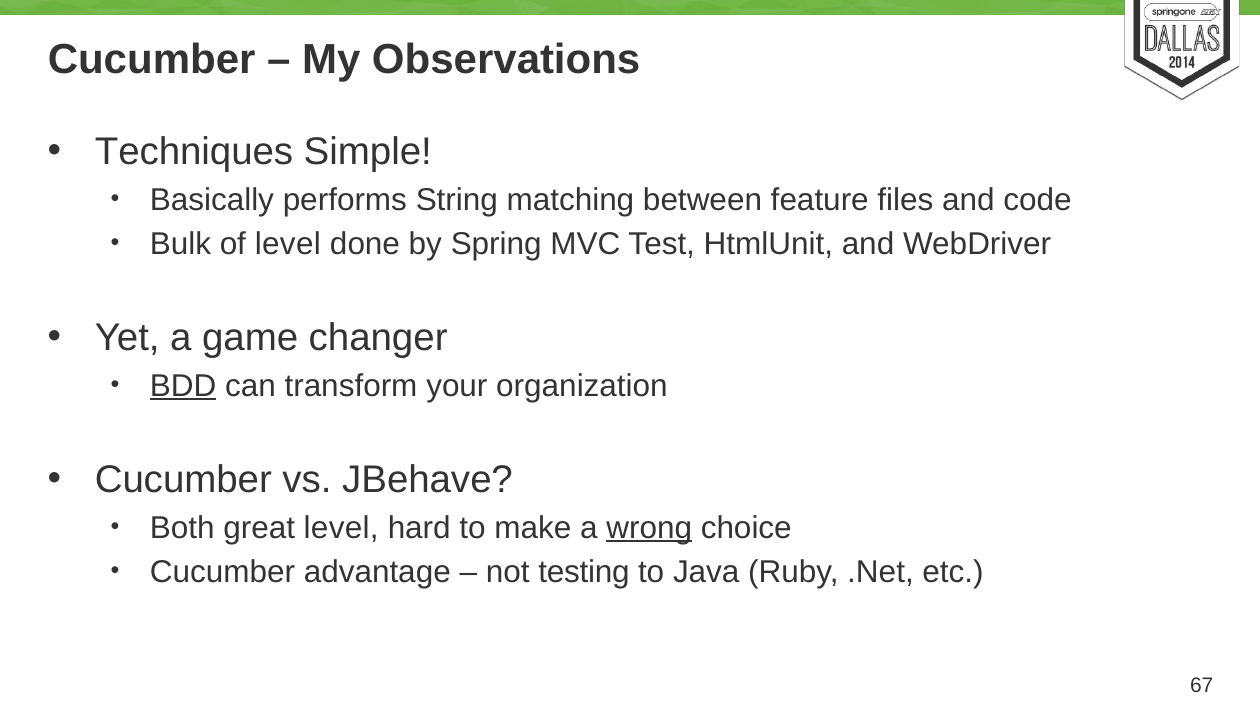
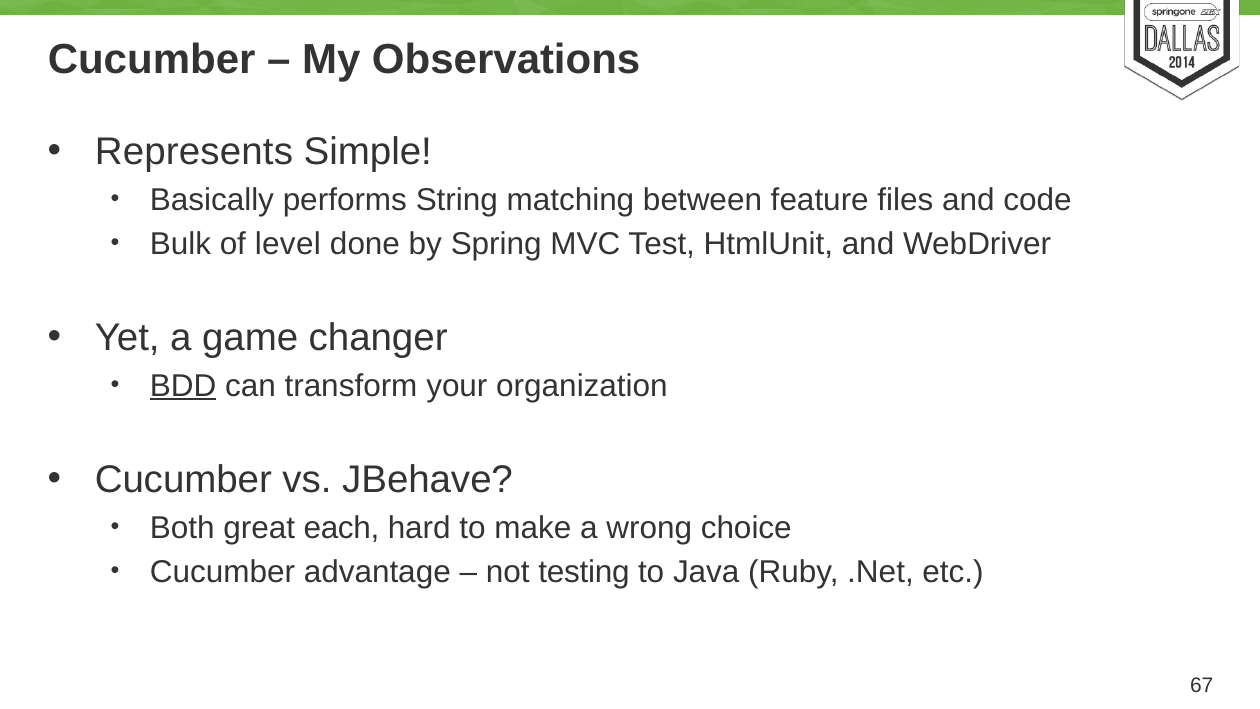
Techniques: Techniques -> Represents (194, 152)
great level: level -> each (341, 528)
wrong underline: present -> none (649, 528)
